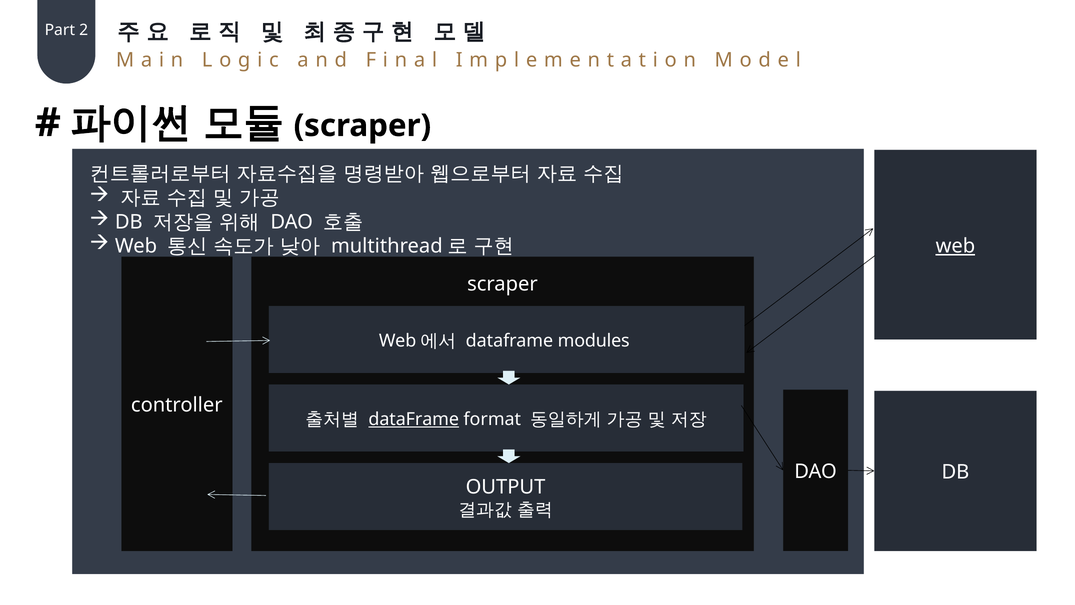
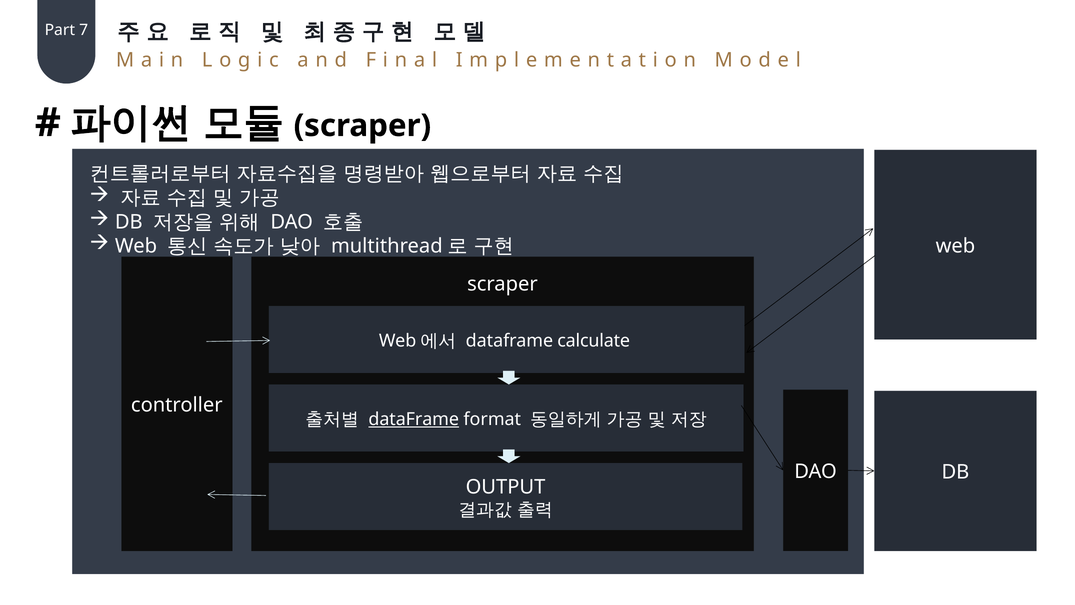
2: 2 -> 7 (84, 30)
web underline: present -> none (955, 246)
modules: modules -> calculate (594, 340)
